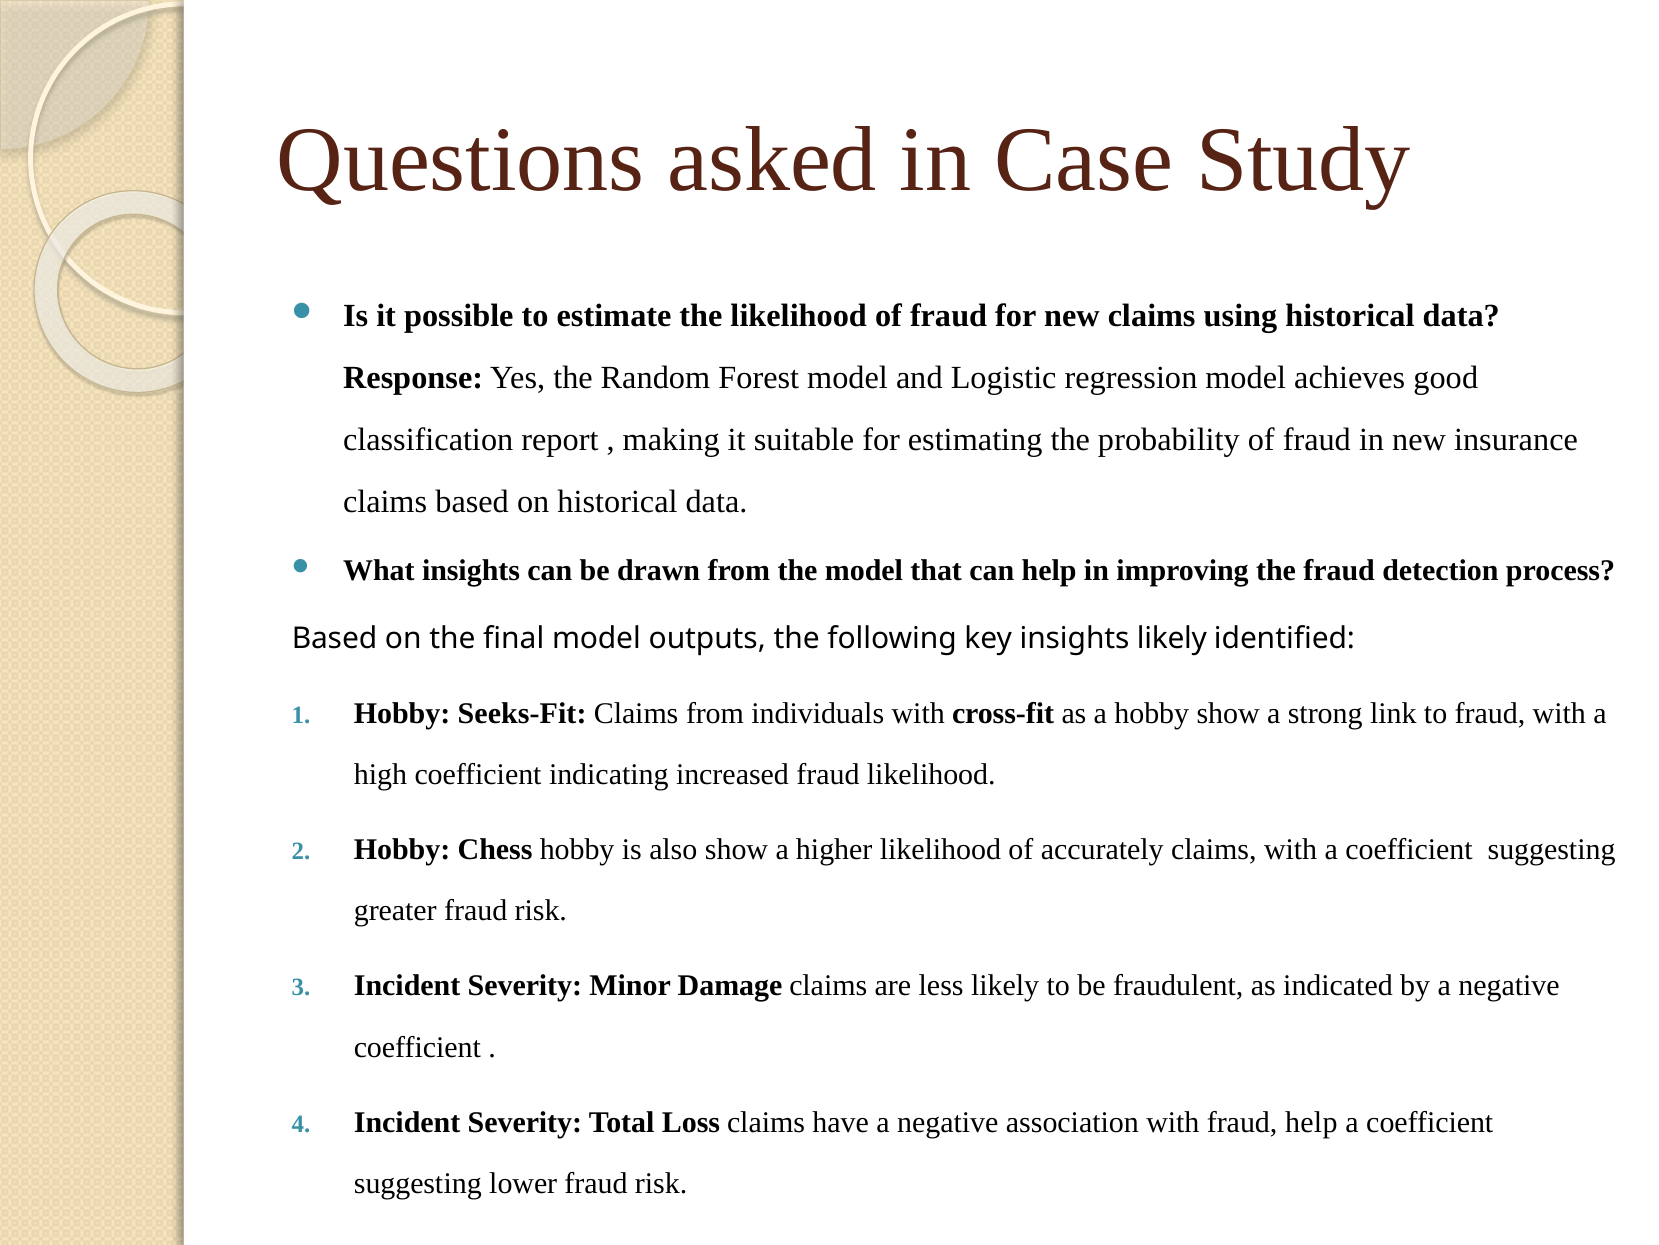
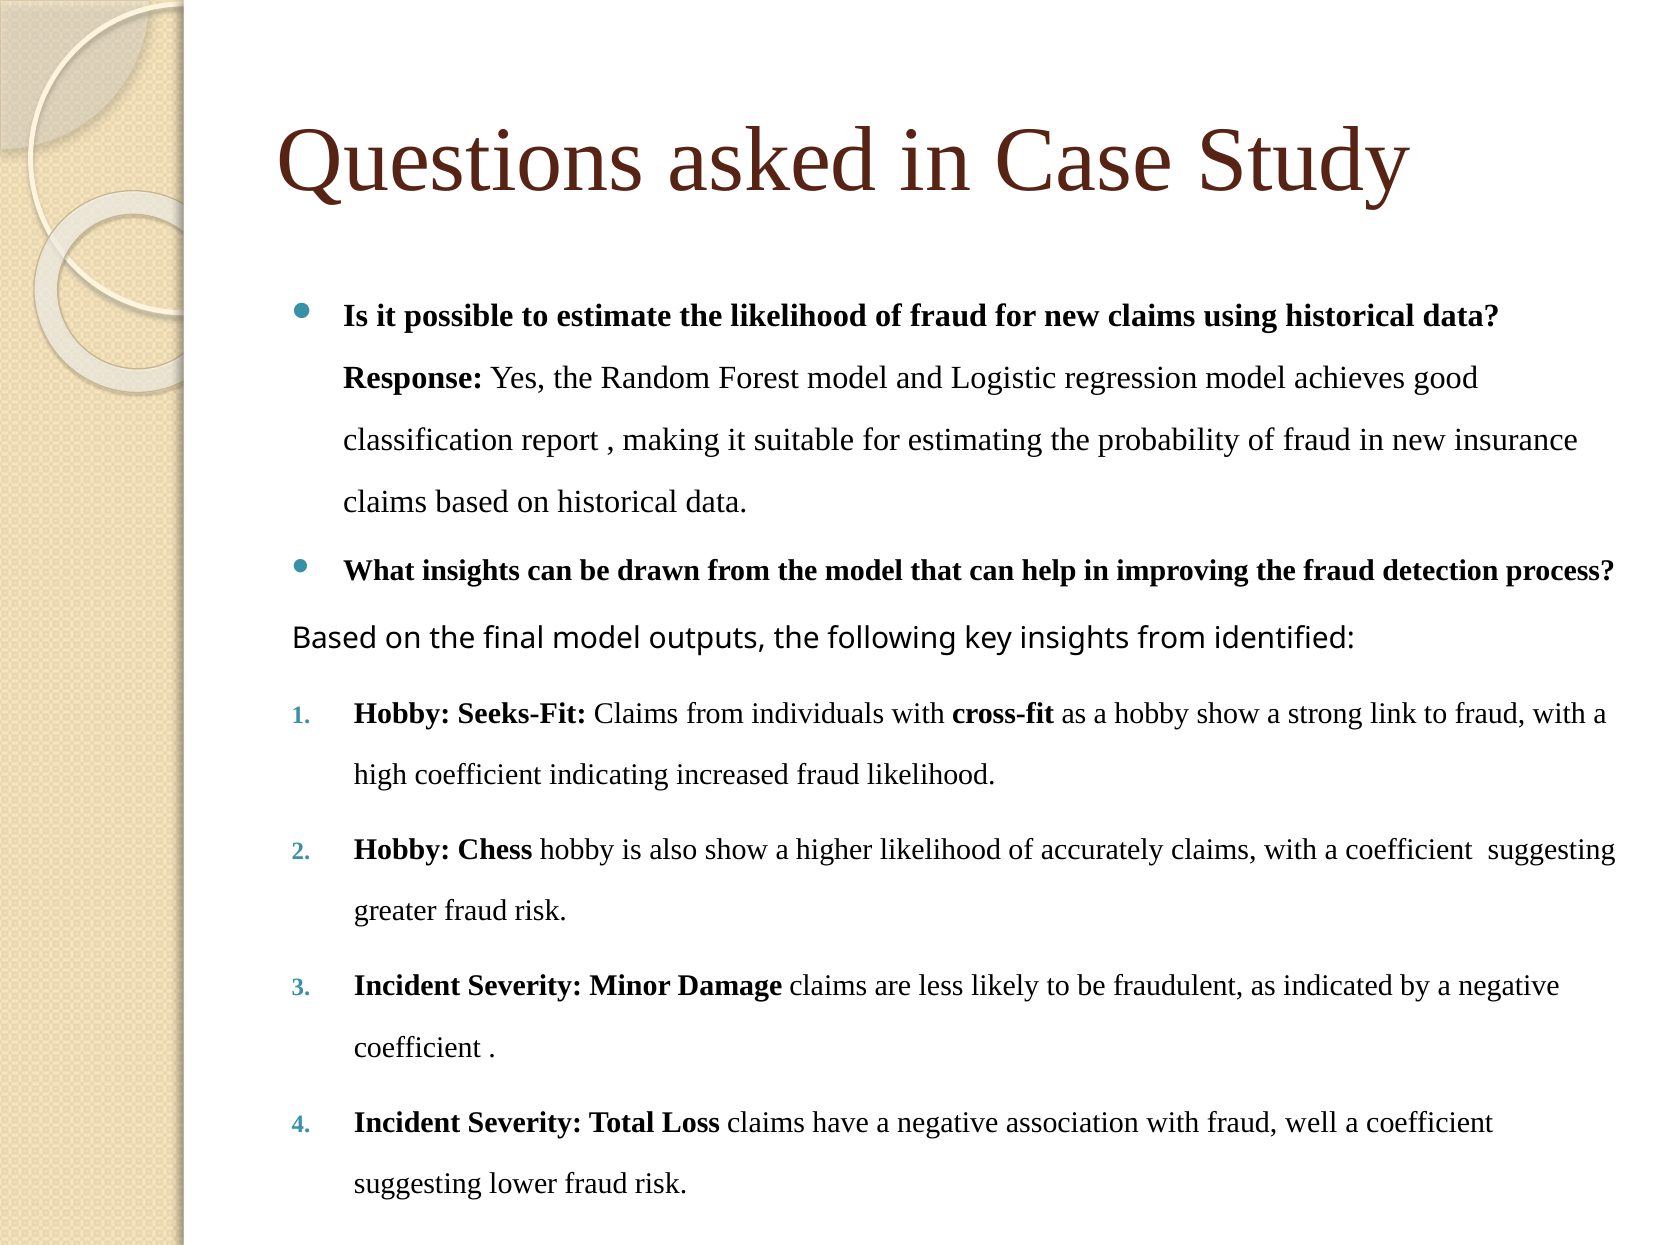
insights likely: likely -> from (1172, 638)
fraud help: help -> well (1311, 1122)
